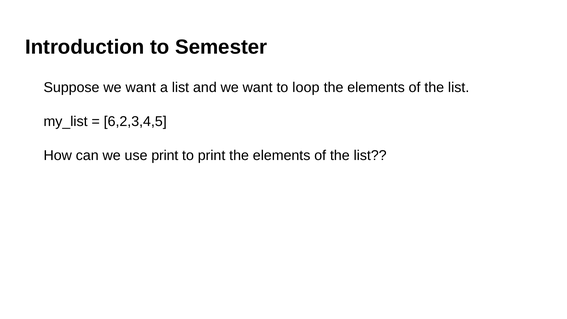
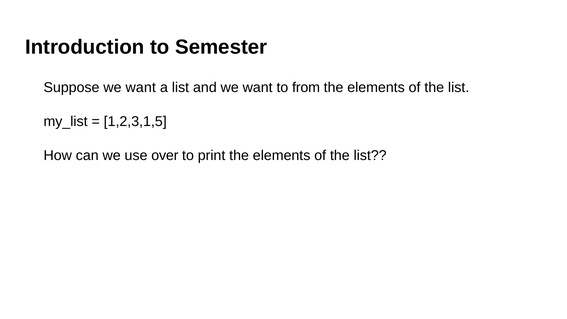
loop: loop -> from (306, 88)
6,2,3,4,5: 6,2,3,4,5 -> 1,2,3,1,5 (135, 122)
use print: print -> over (165, 156)
